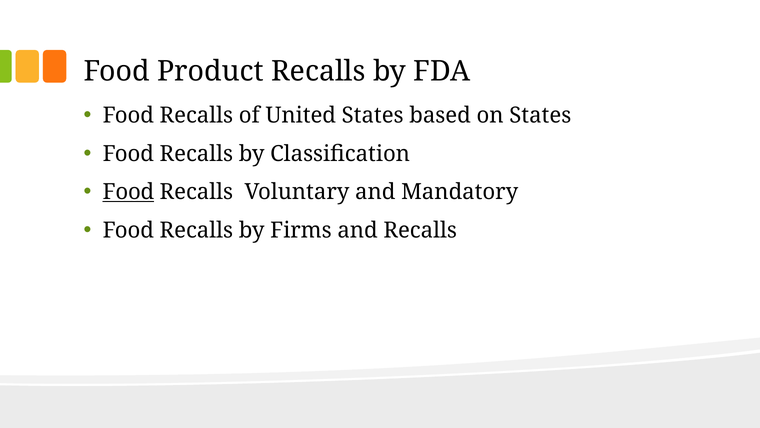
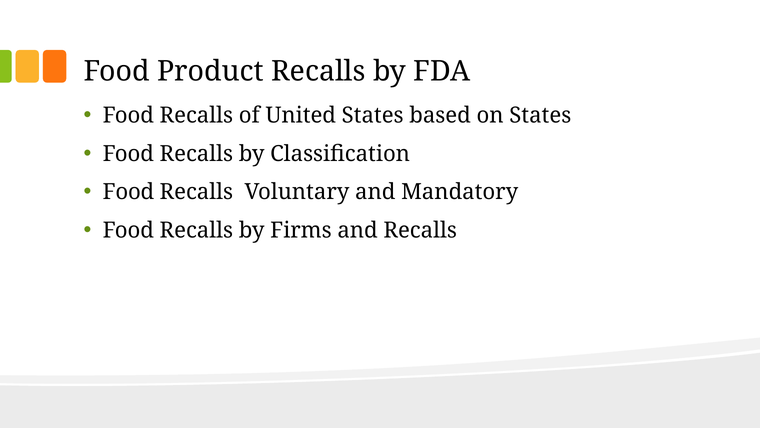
Food underline: present -> none (128, 192)
